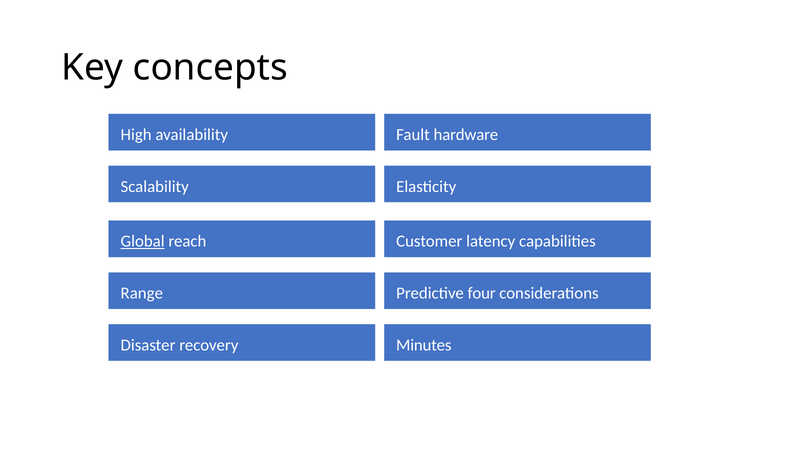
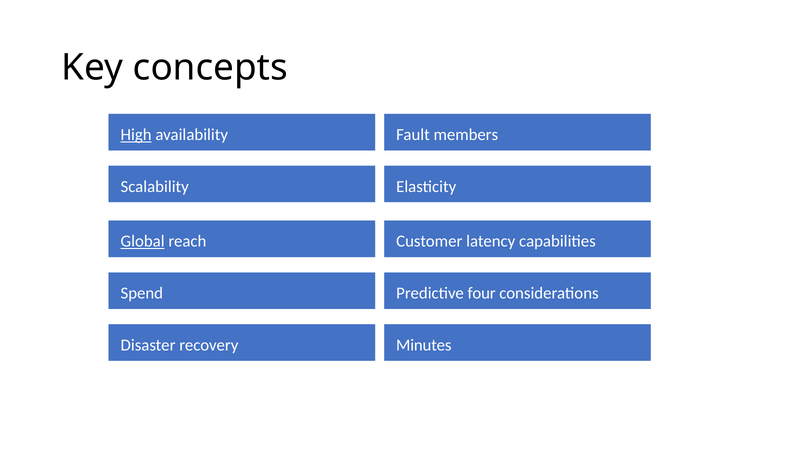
High underline: none -> present (136, 135)
hardware: hardware -> members (466, 135)
Range: Range -> Spend (142, 294)
